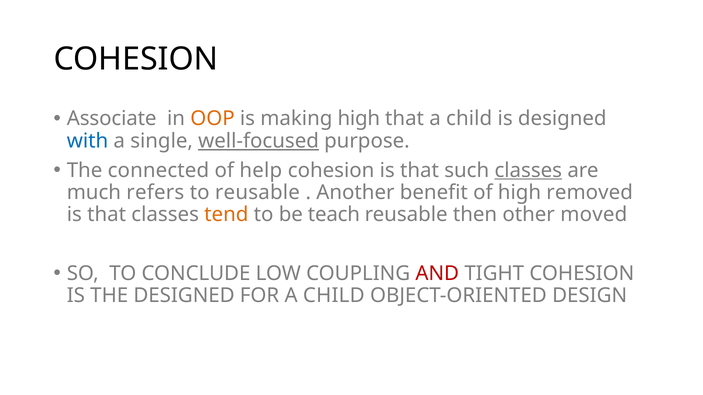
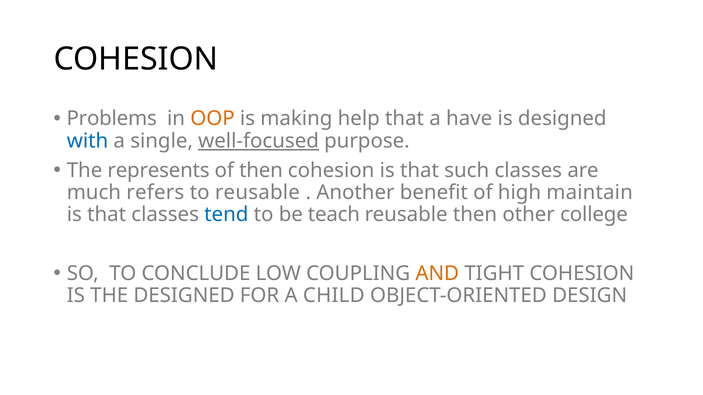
Associate: Associate -> Problems (112, 119)
making high: high -> help (359, 119)
that a child: child -> have (469, 119)
connected: connected -> represents (159, 170)
of help: help -> then (261, 170)
classes underline: present -> none (528, 170)
removed: removed -> maintain (590, 193)
tend colour: orange -> blue (226, 215)
moved: moved -> college (594, 215)
AND colour: red -> orange (437, 274)
